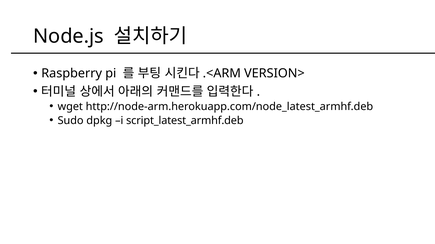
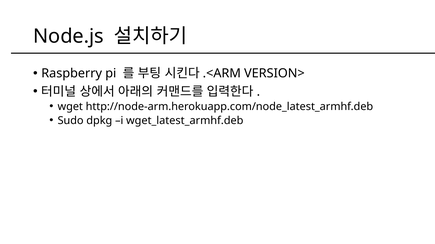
script_latest_armhf.deb: script_latest_armhf.deb -> wget_latest_armhf.deb (185, 121)
